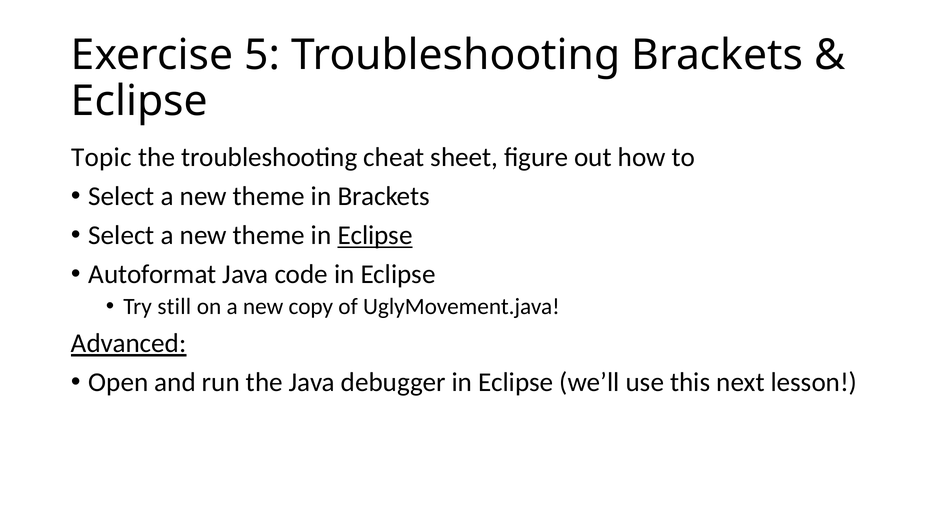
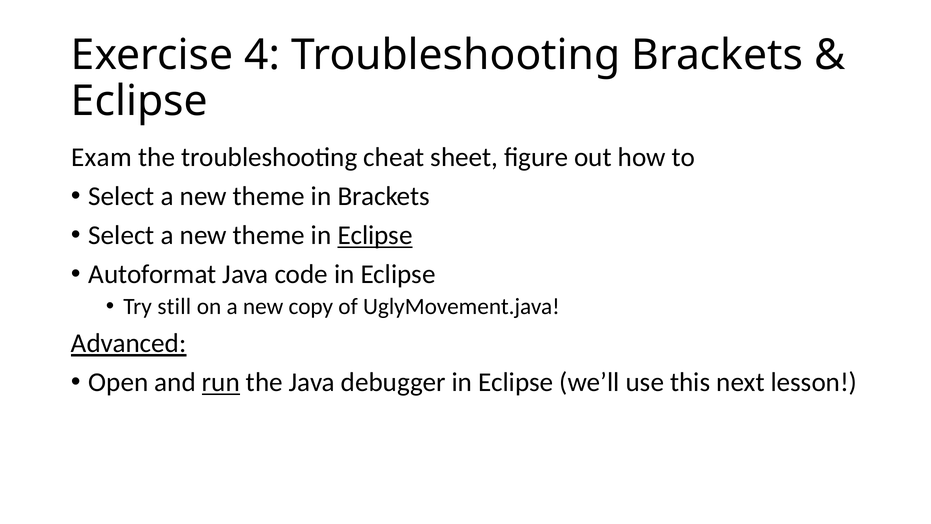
5: 5 -> 4 (262, 55)
Topic: Topic -> Exam (101, 157)
run underline: none -> present (221, 382)
